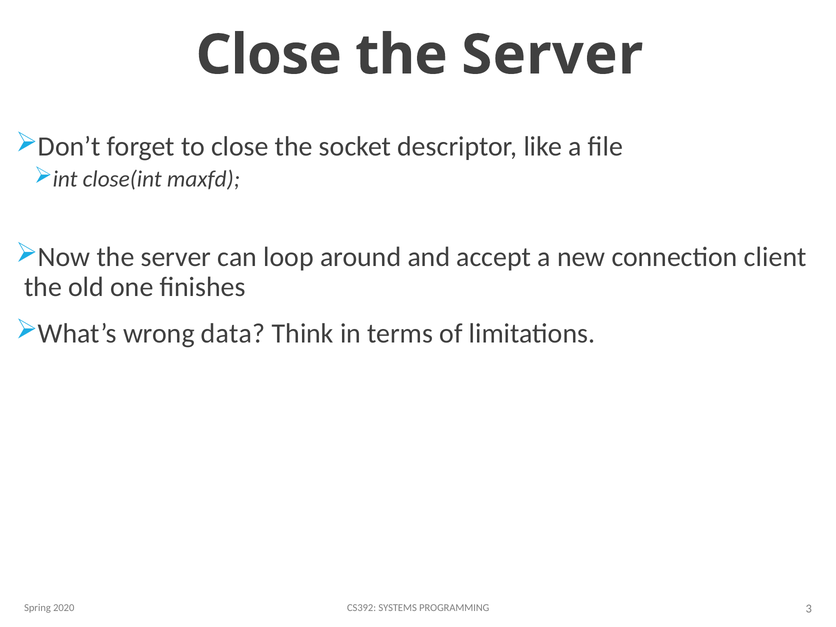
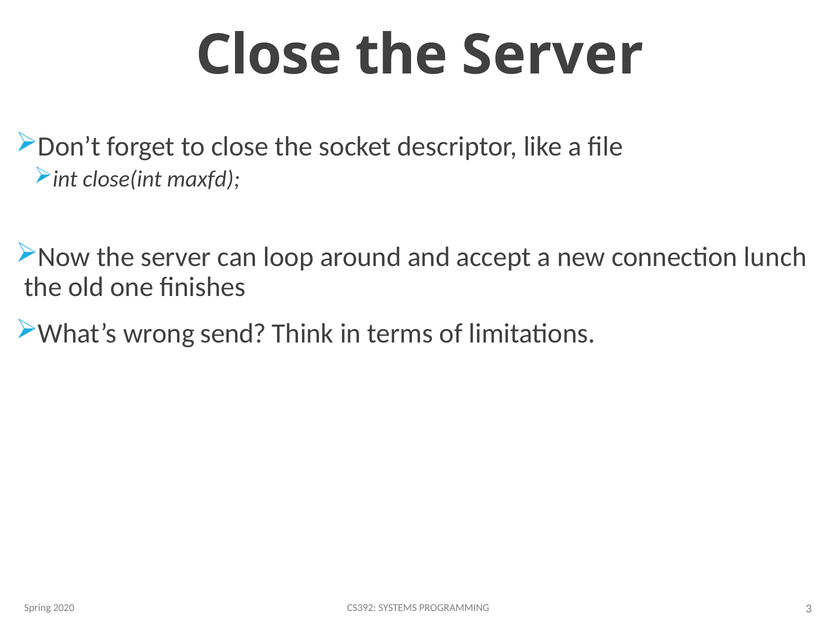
client: client -> lunch (775, 257)
data: data -> send (233, 334)
